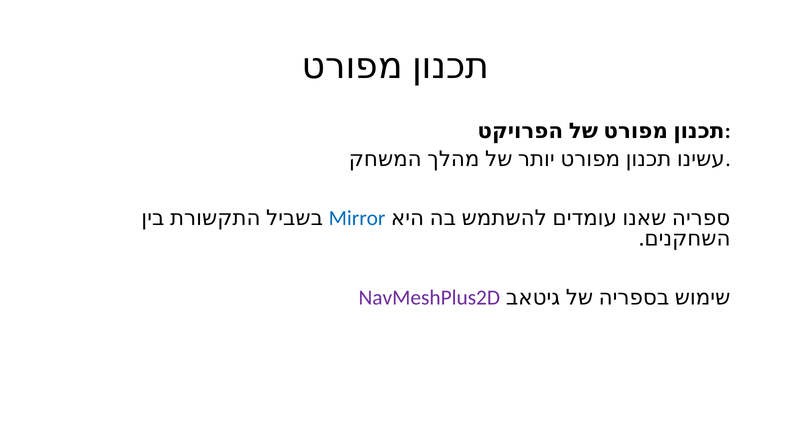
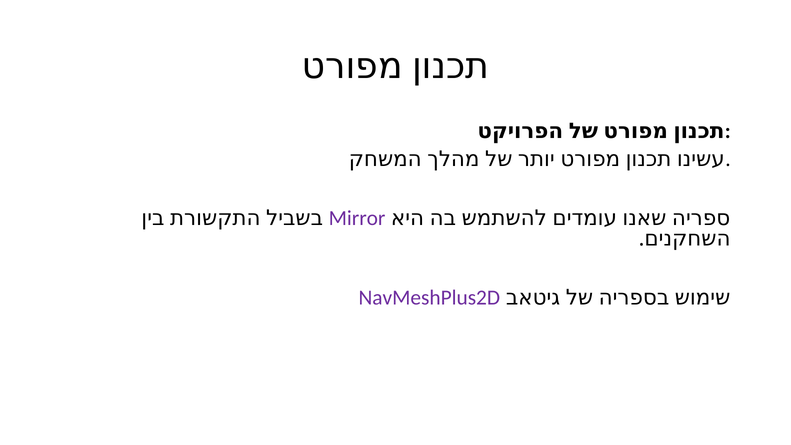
Mirror colour: blue -> purple (357, 218)
